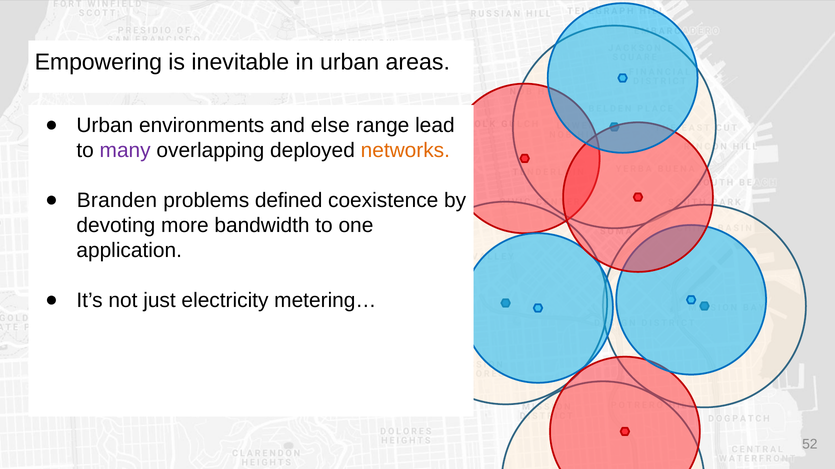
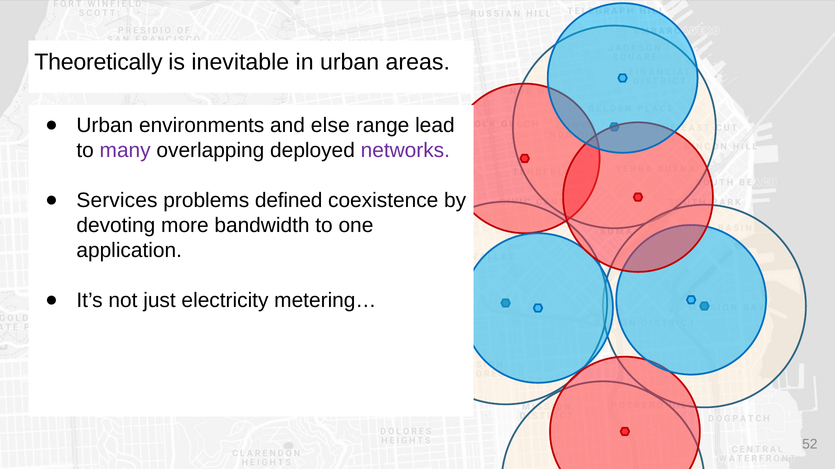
Empowering: Empowering -> Theoretically (98, 62)
networks colour: orange -> purple (405, 151)
Branden: Branden -> Services (117, 201)
